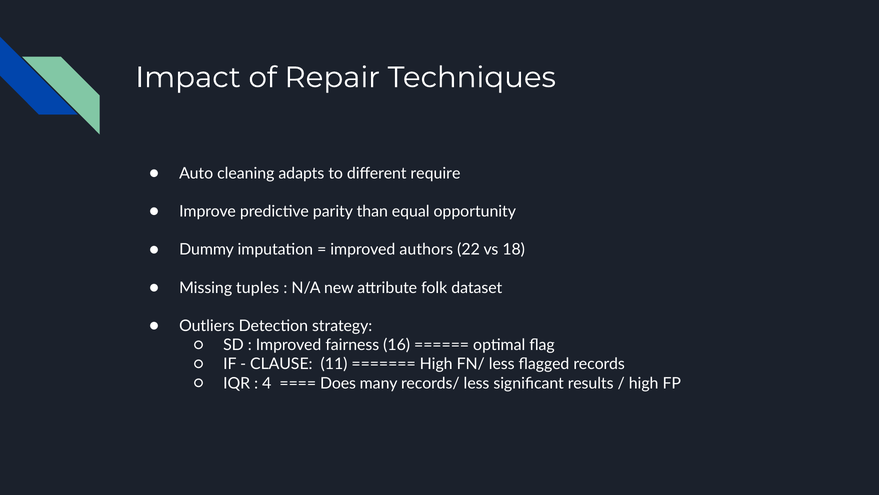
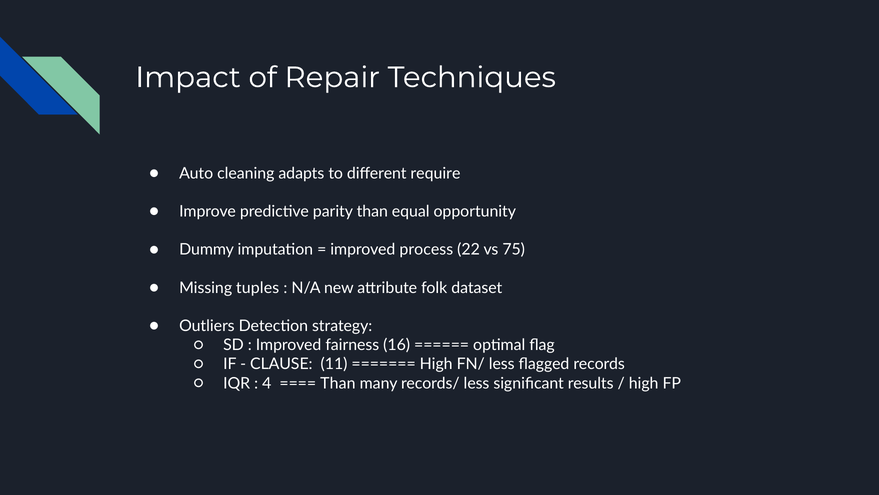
authors: authors -> process (426, 249)
18: 18 -> 75 (514, 249)
Does: Does -> Than (338, 383)
